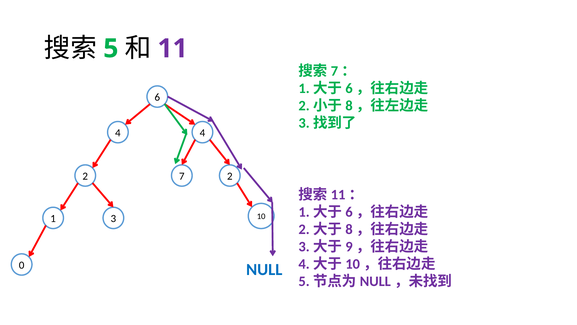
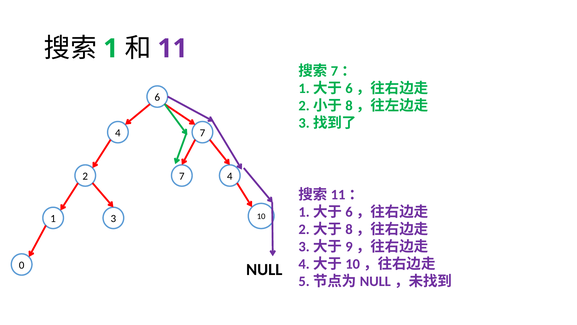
5: 5 -> 1 (111, 48)
4 4: 4 -> 7 (202, 133)
7 2: 2 -> 4 (230, 176)
NULL colour: blue -> black (264, 269)
